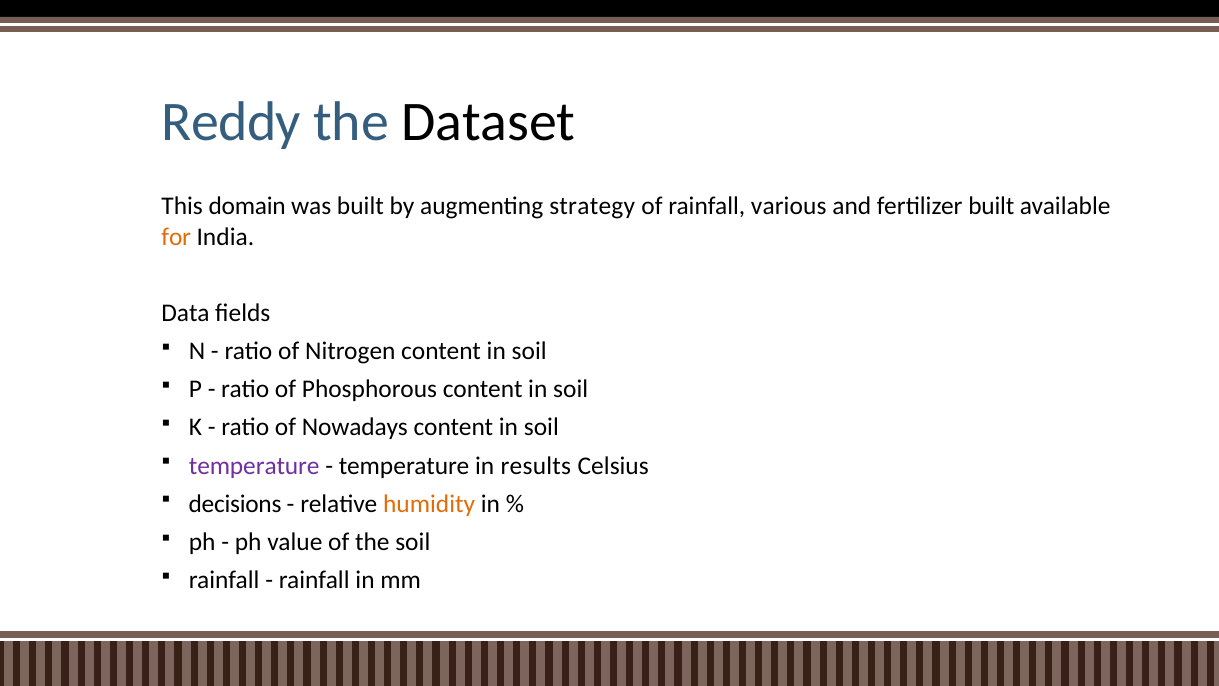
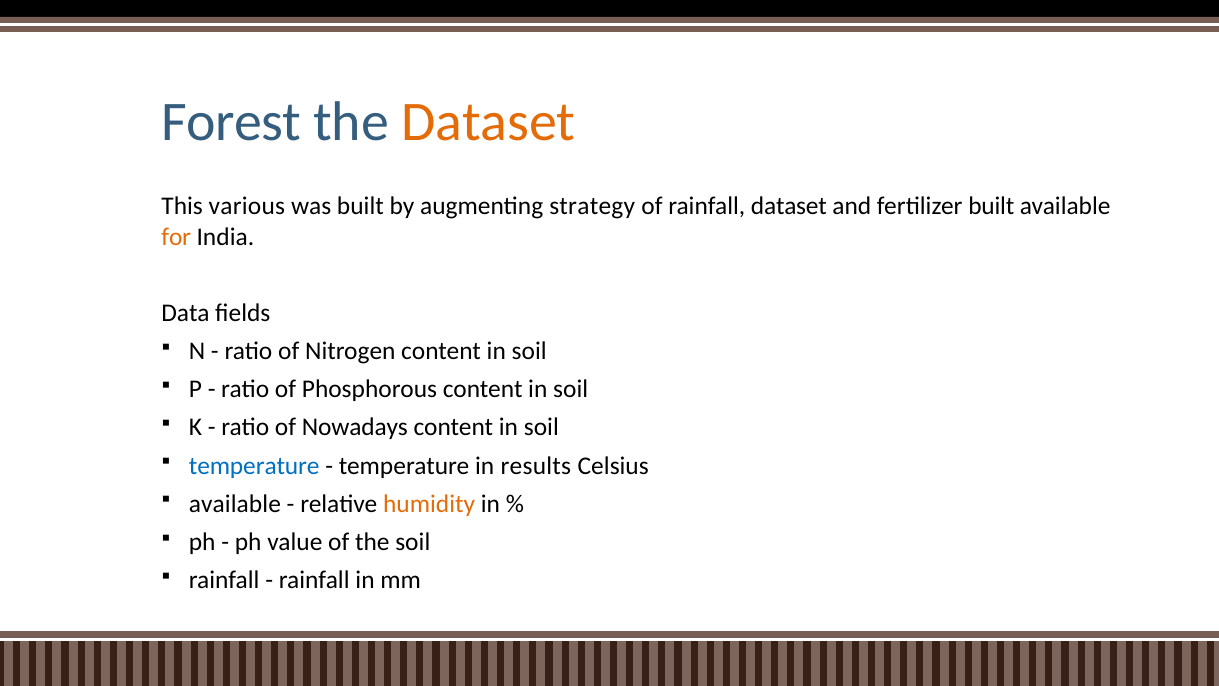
Reddy: Reddy -> Forest (231, 122)
Dataset colour: black -> orange (488, 122)
domain: domain -> various (247, 206)
rainfall various: various -> dataset (789, 206)
temperature colour: purple -> blue (254, 466)
decisions: decisions -> available (235, 504)
